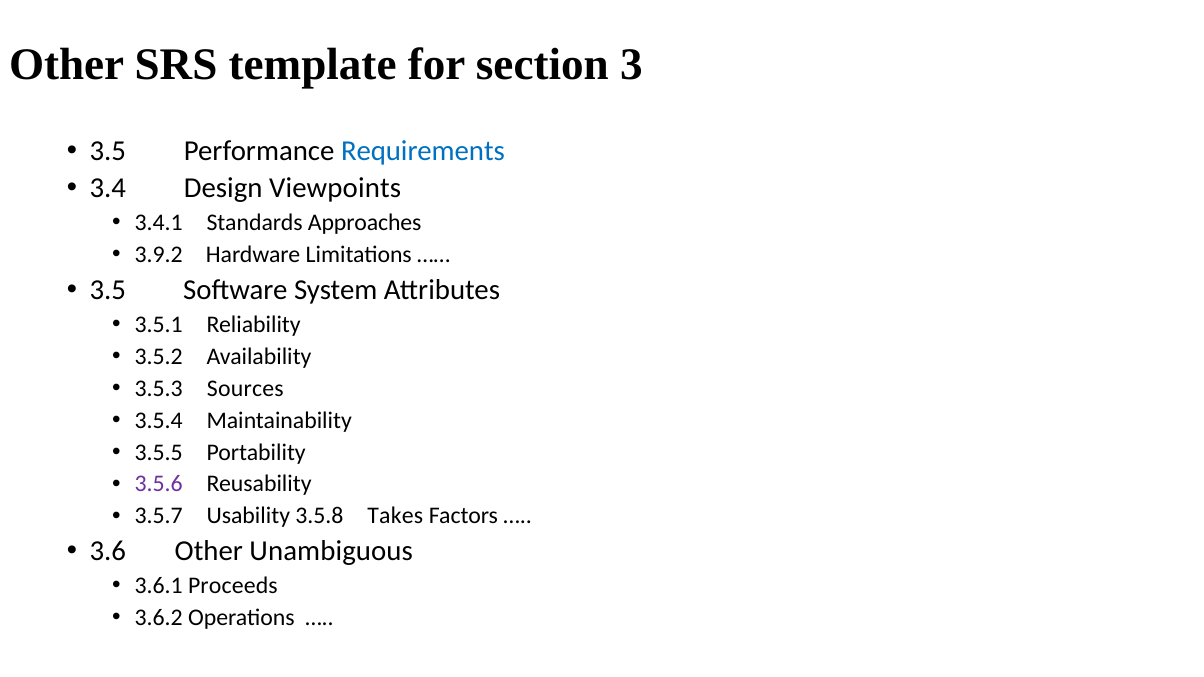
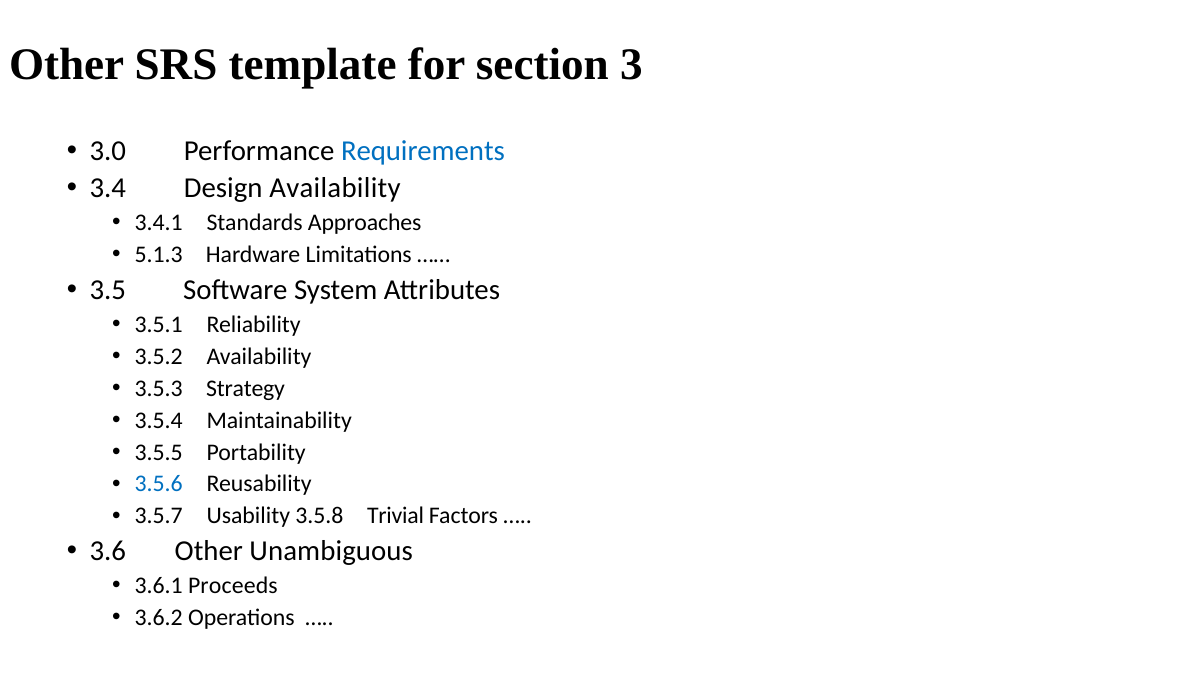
3.5: 3.5 -> 3.0 (108, 151)
Design Viewpoints: Viewpoints -> Availability (335, 188)
3.9.2: 3.9.2 -> 5.1.3 (159, 255)
Sources: Sources -> Strategy (246, 388)
3.5.6 colour: purple -> blue (159, 484)
Takes: Takes -> Trivial (396, 516)
